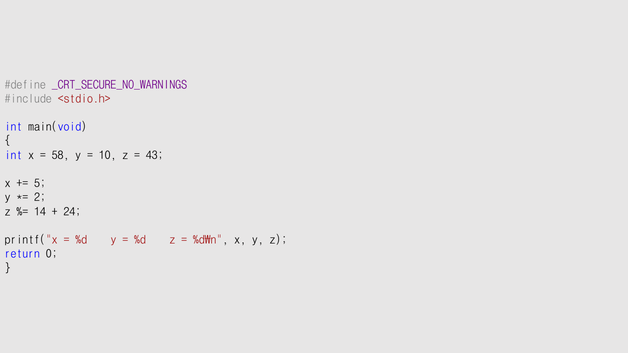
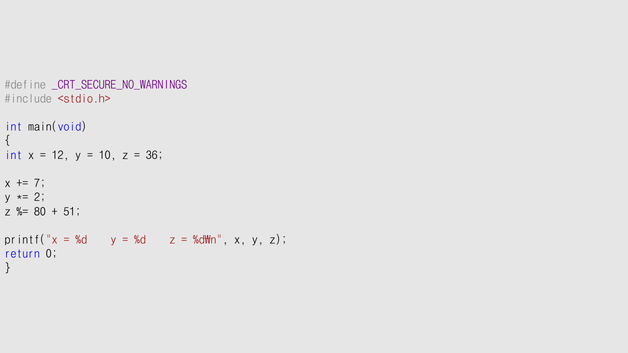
58: 58 -> 12 (61, 155)
43: 43 -> 36 (155, 155)
5: 5 -> 7 (40, 184)
14: 14 -> 80 (40, 212)
24: 24 -> 51 (72, 212)
